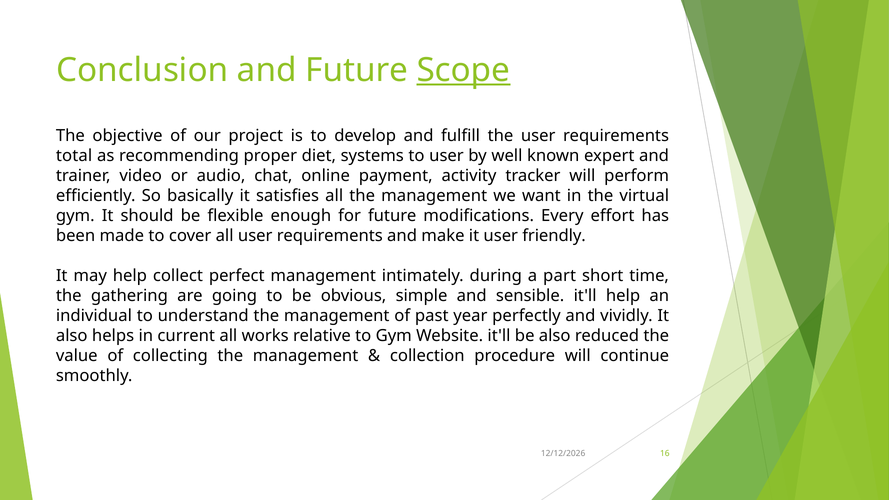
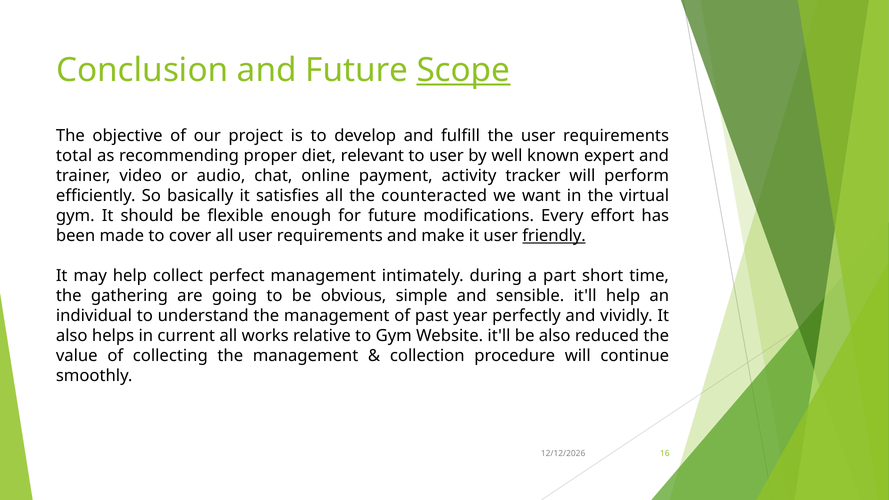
systems: systems -> relevant (372, 156)
all the management: management -> counteracted (434, 196)
friendly underline: none -> present (554, 236)
